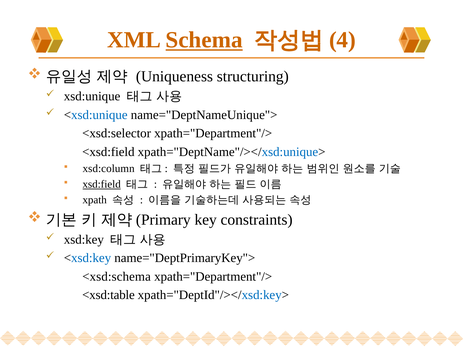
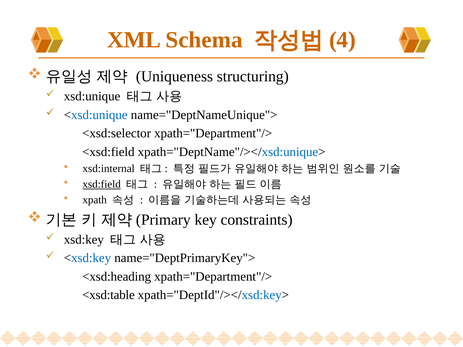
Schema underline: present -> none (204, 40)
xsd:column: xsd:column -> xsd:internal (109, 169)
<xsd:schema: <xsd:schema -> <xsd:heading (117, 277)
